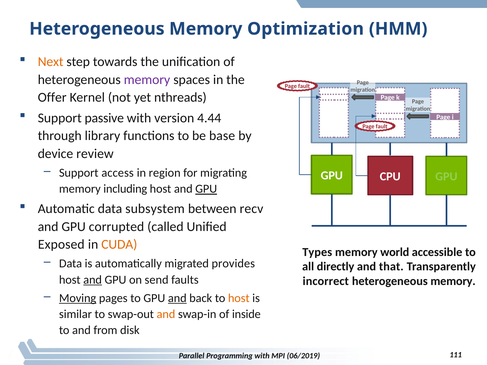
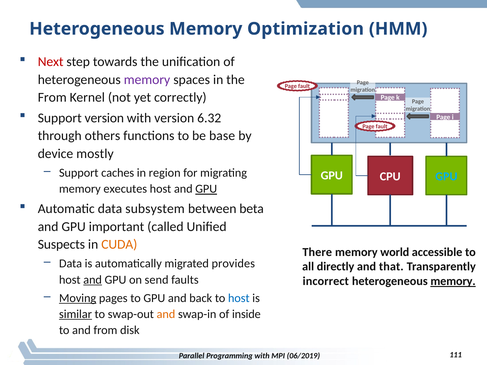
Next colour: orange -> red (51, 62)
Offer: Offer -> From (52, 98)
nthreads: nthreads -> correctly (180, 98)
Support passive: passive -> version (104, 118)
4.44: 4.44 -> 6.32 (209, 118)
library: library -> others (102, 136)
review: review -> mostly (95, 154)
access: access -> caches (118, 173)
GPU colour: light green -> light blue (446, 177)
including: including -> executes (125, 189)
recv: recv -> beta (252, 209)
corrupted: corrupted -> important (117, 227)
Exposed: Exposed -> Suspects (61, 245)
Types: Types -> There (317, 252)
memory underline: none -> present (453, 281)
and underline: present -> none (177, 298)
host colour: orange -> blue (239, 298)
similar underline: none -> present (75, 314)
